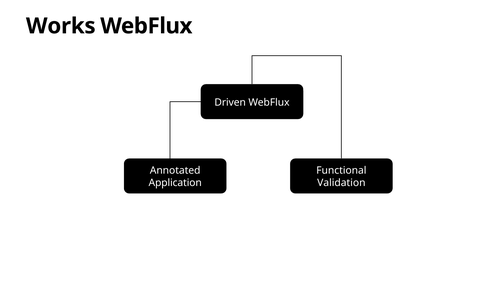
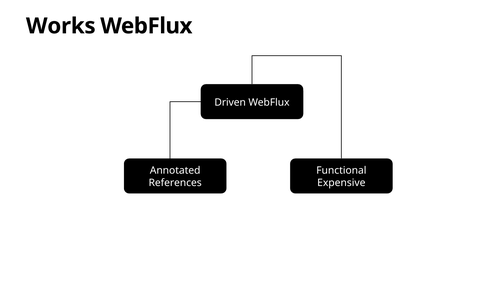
Application: Application -> References (175, 183)
Validation: Validation -> Expensive (341, 183)
